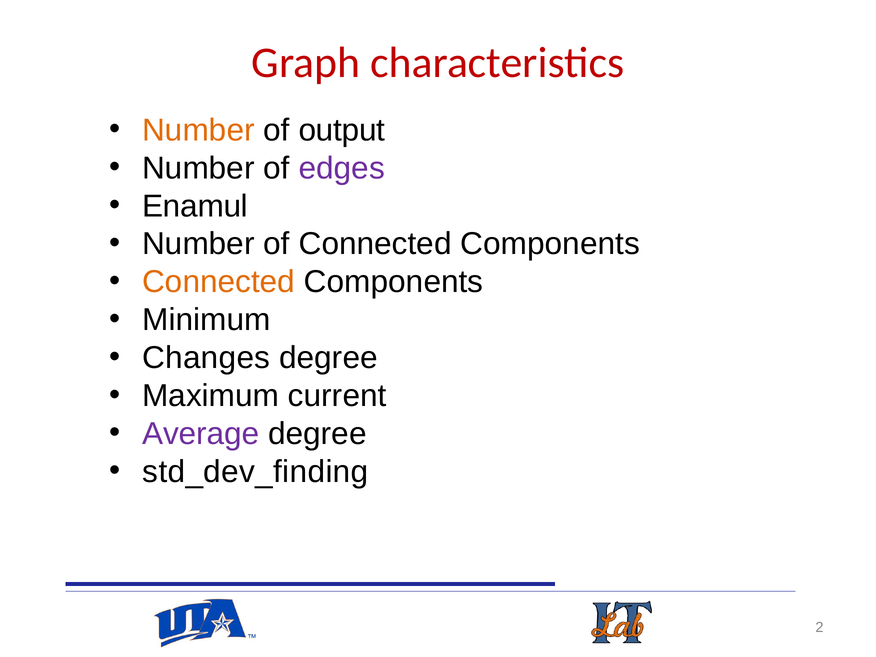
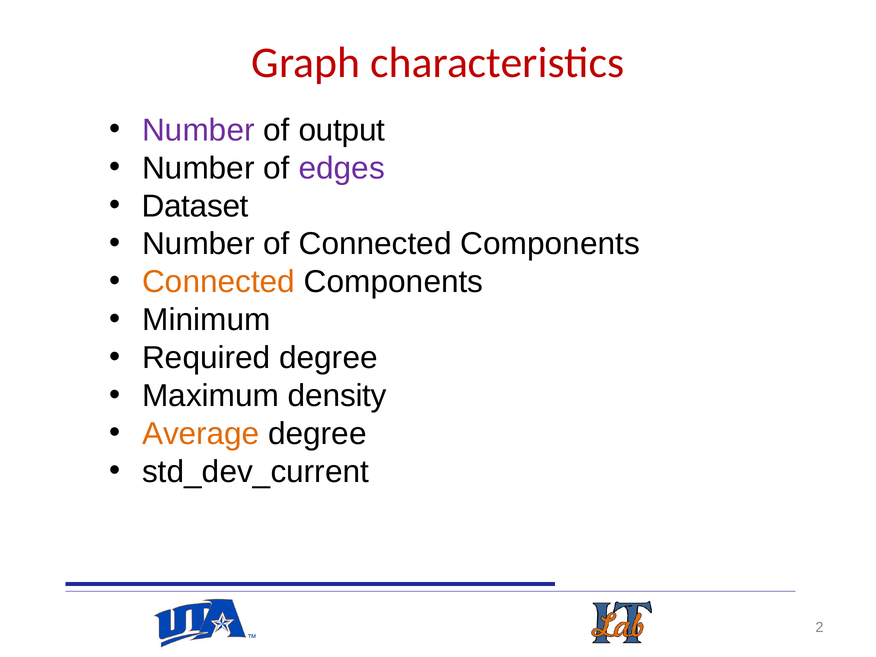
Number colour: orange -> purple (198, 130)
Enamul: Enamul -> Dataset (195, 206)
Changes: Changes -> Required (206, 358)
current: current -> density (337, 396)
Average colour: purple -> orange (201, 434)
std_dev_finding: std_dev_finding -> std_dev_current (256, 472)
